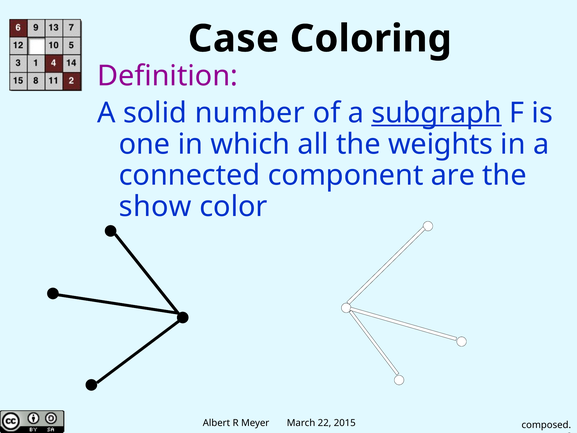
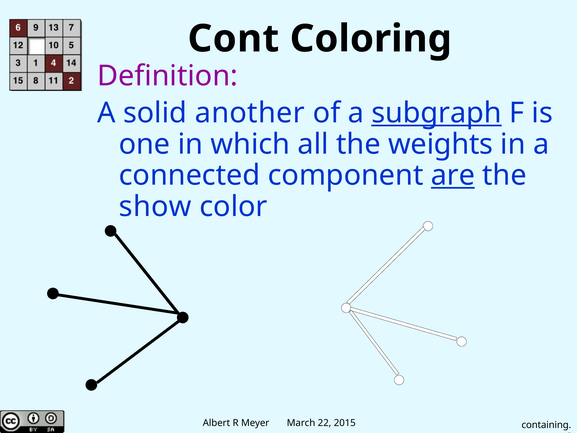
Case: Case -> Cont (233, 39)
number: number -> another (250, 113)
are underline: none -> present (453, 175)
composed: composed -> containing (546, 425)
